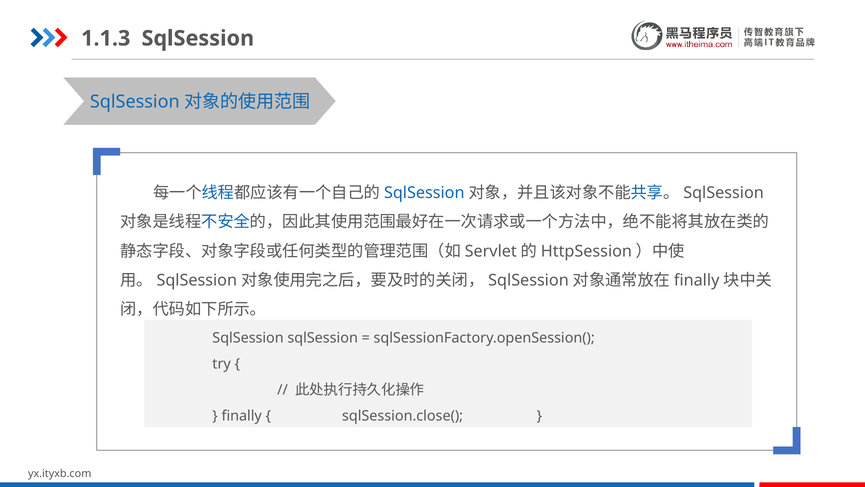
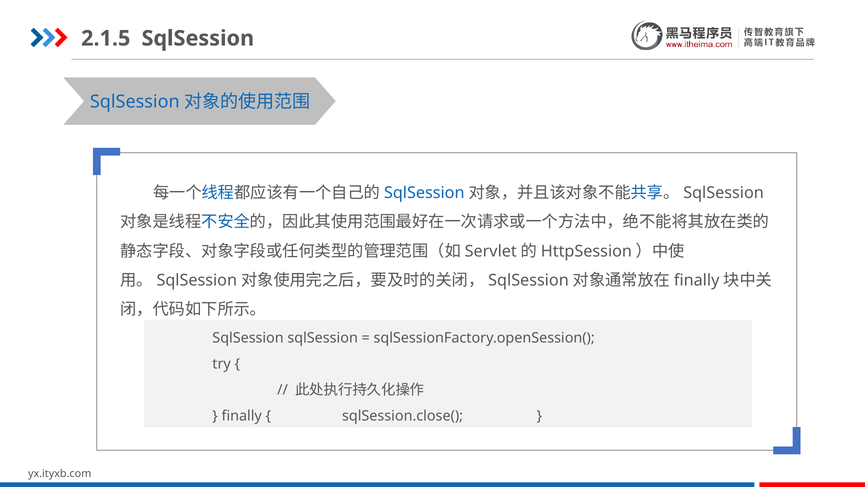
1.1.3: 1.1.3 -> 2.1.5 (106, 38)
